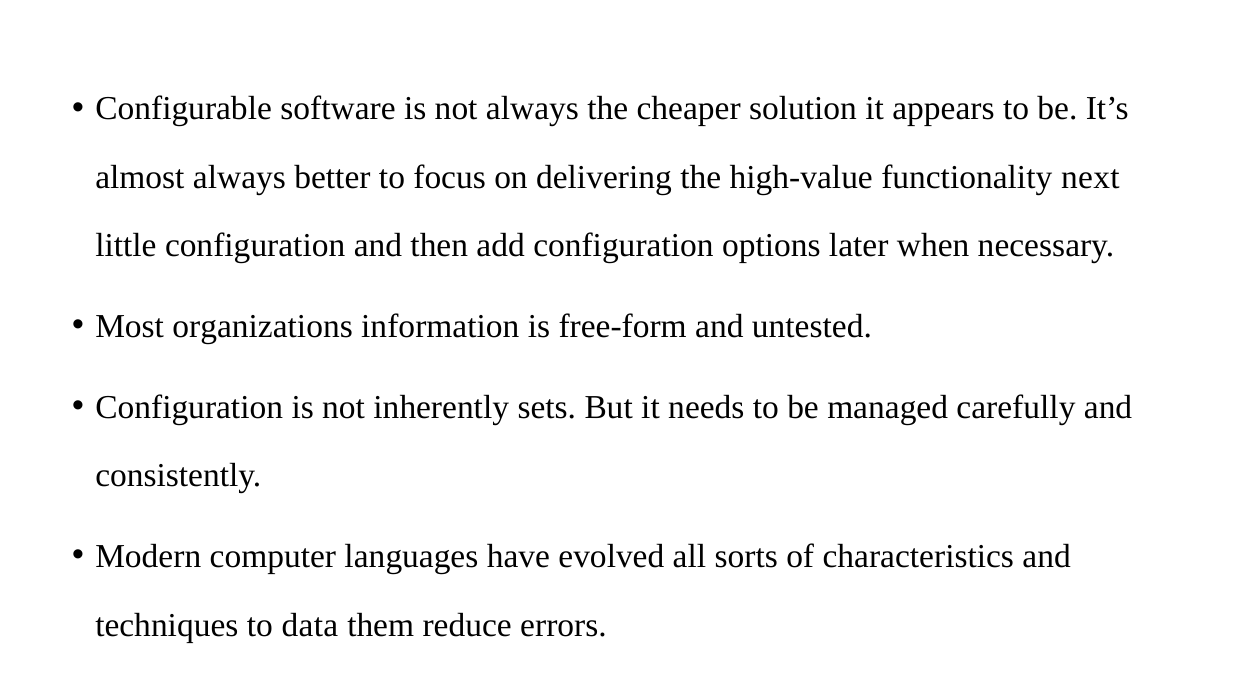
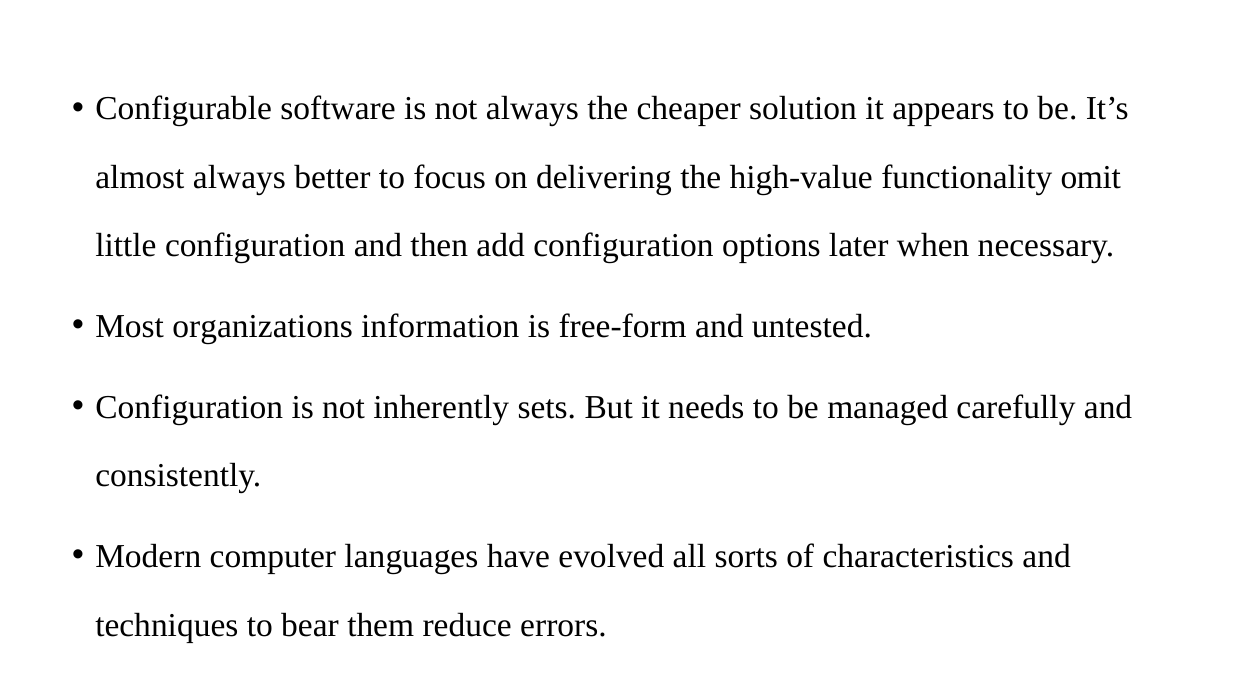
next: next -> omit (1091, 177)
data: data -> bear (310, 625)
